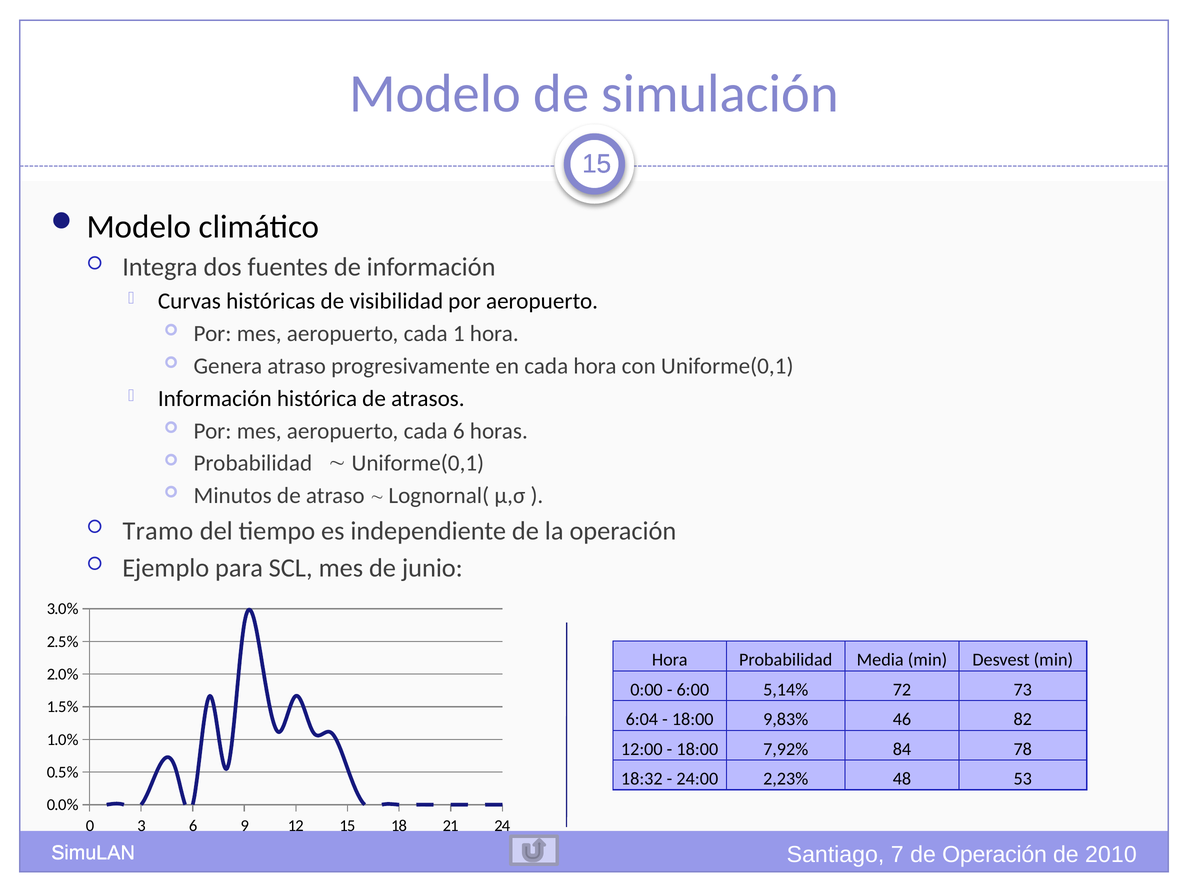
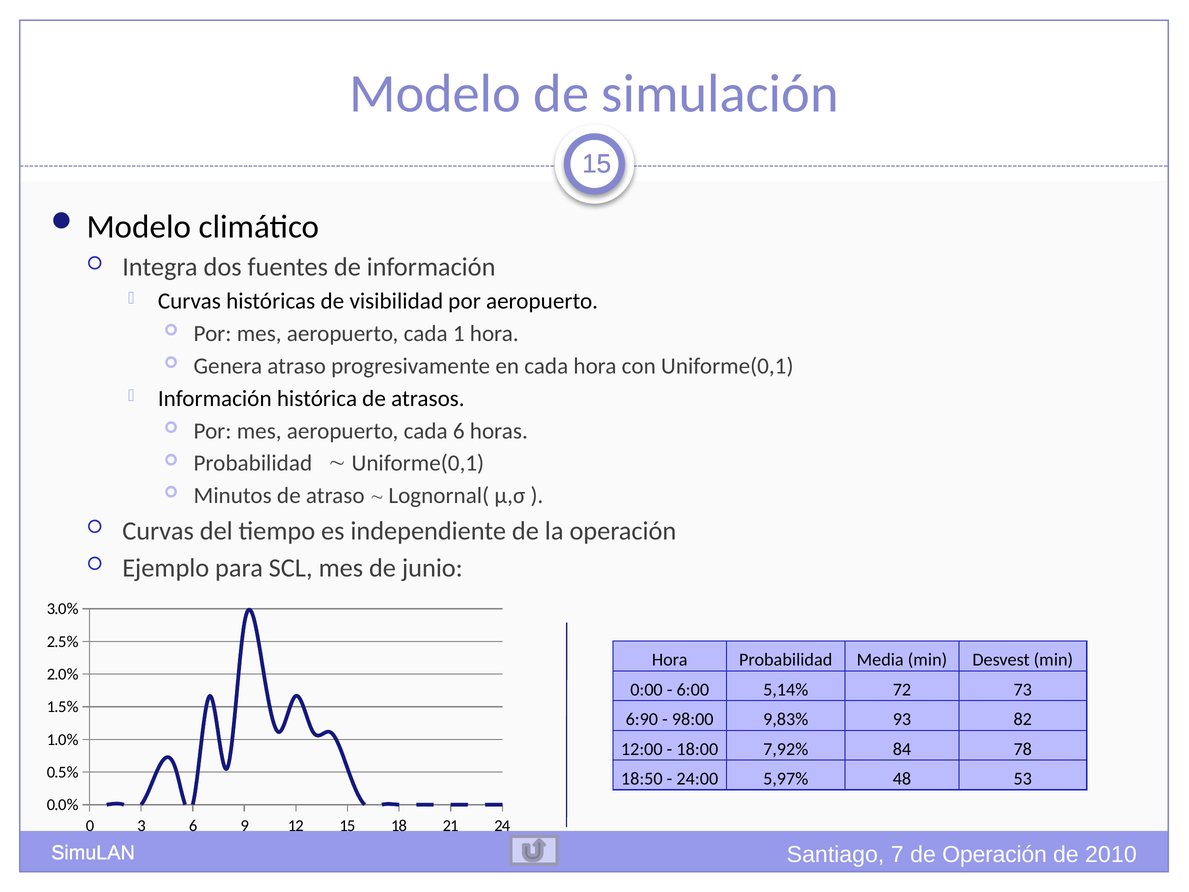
Tramo: Tramo -> Curvas (158, 531)
6:04: 6:04 -> 6:90 (642, 719)
18:00: 18:00 -> 98:00 (693, 719)
46: 46 -> 93 (902, 719)
18:32: 18:32 -> 18:50 (642, 779)
2,23%: 2,23% -> 5,97% (786, 779)
